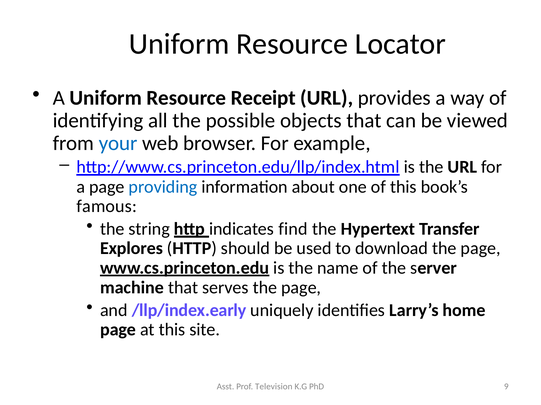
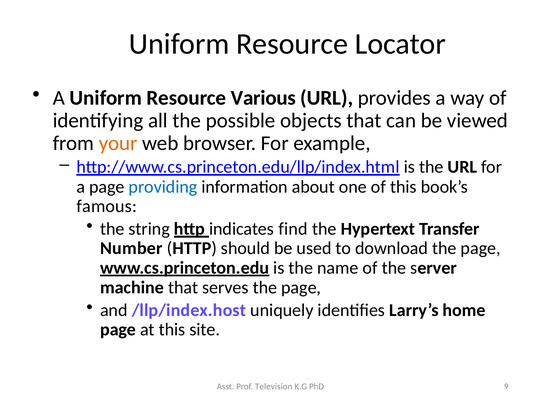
Receipt: Receipt -> Various (263, 98)
your colour: blue -> orange (118, 143)
Explores: Explores -> Number (131, 249)
/llp/index.early: /llp/index.early -> /llp/index.host (189, 311)
